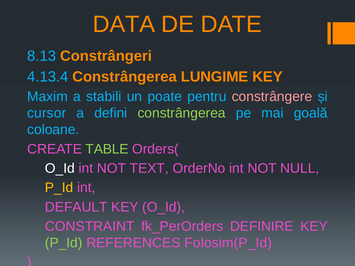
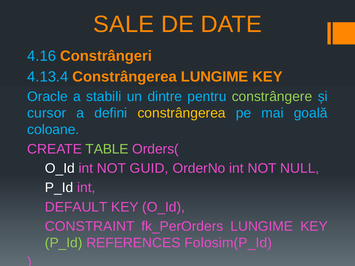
DATA: DATA -> SALE (124, 24)
8.13: 8.13 -> 4.16 (42, 56)
Maxim: Maxim -> Oracle (47, 97)
poate: poate -> dintre (165, 97)
constrângere colour: pink -> light green (272, 97)
constrângerea colour: light green -> yellow (182, 113)
TEXT: TEXT -> GUID (149, 168)
P_Id colour: yellow -> white (59, 188)
fk_PerOrders DEFINIRE: DEFINIRE -> LUNGIME (262, 227)
